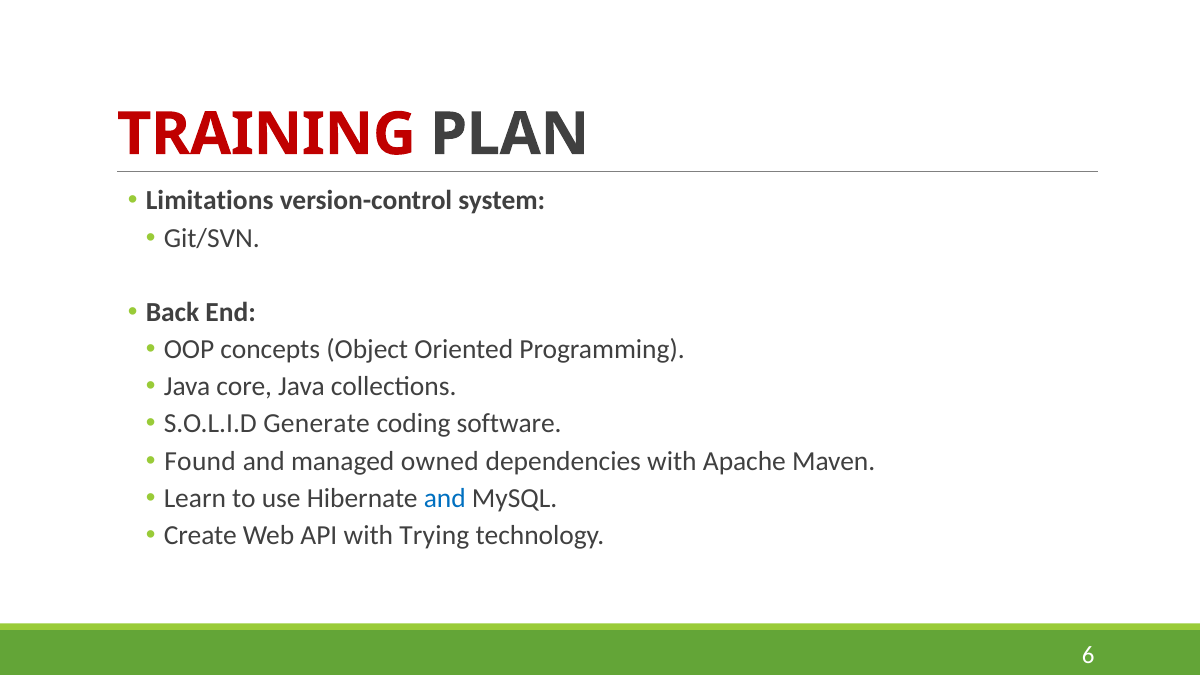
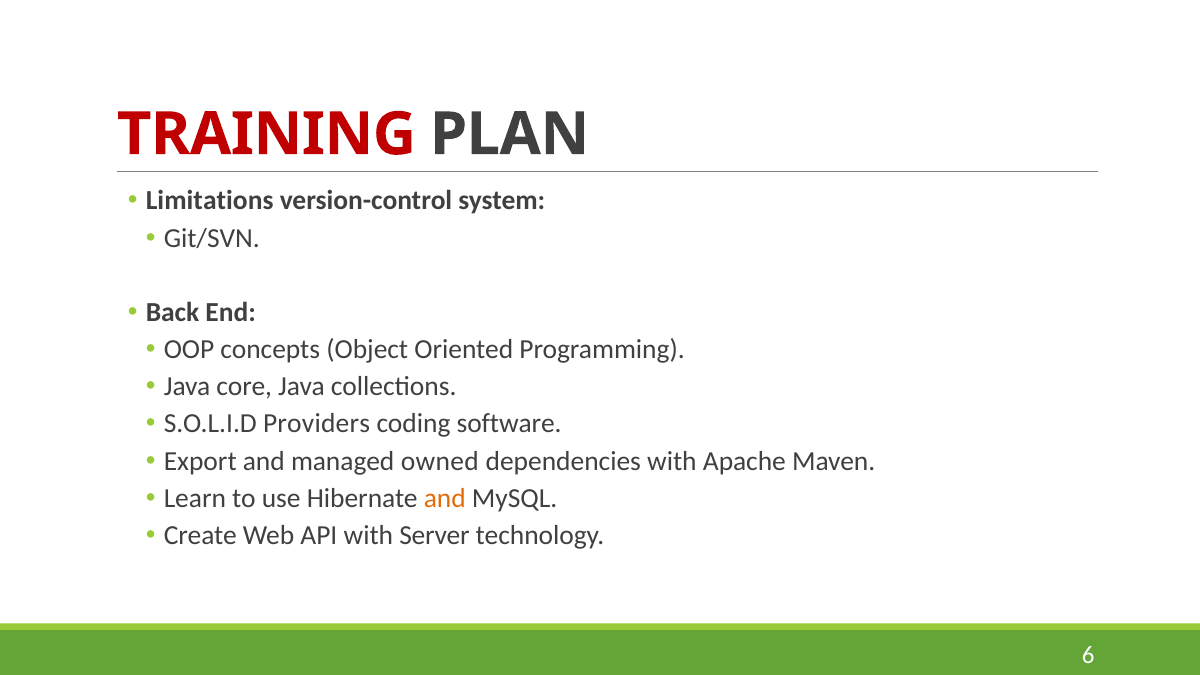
Generate: Generate -> Providers (317, 424)
Found: Found -> Export (200, 461)
and colour: blue -> orange (445, 498)
Trying: Trying -> Server (435, 535)
